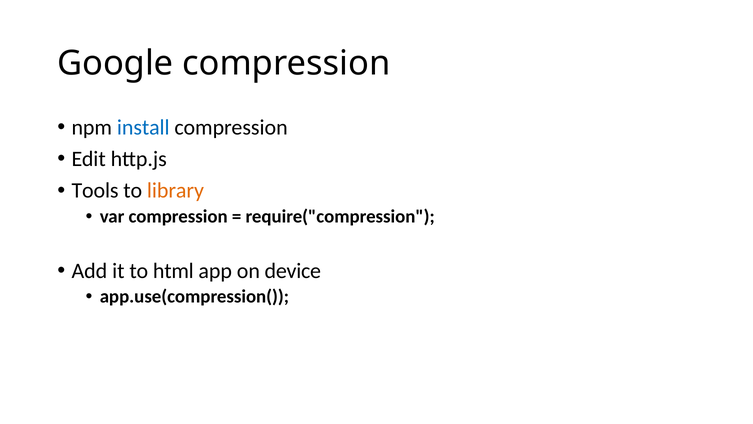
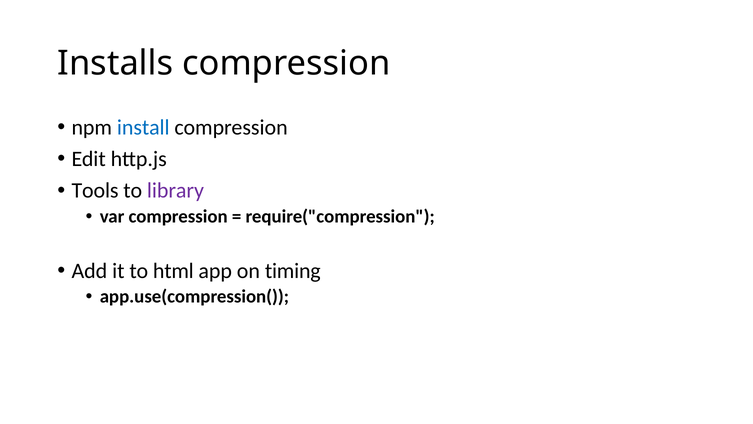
Google: Google -> Installs (115, 63)
library colour: orange -> purple (175, 190)
device: device -> timing (293, 270)
